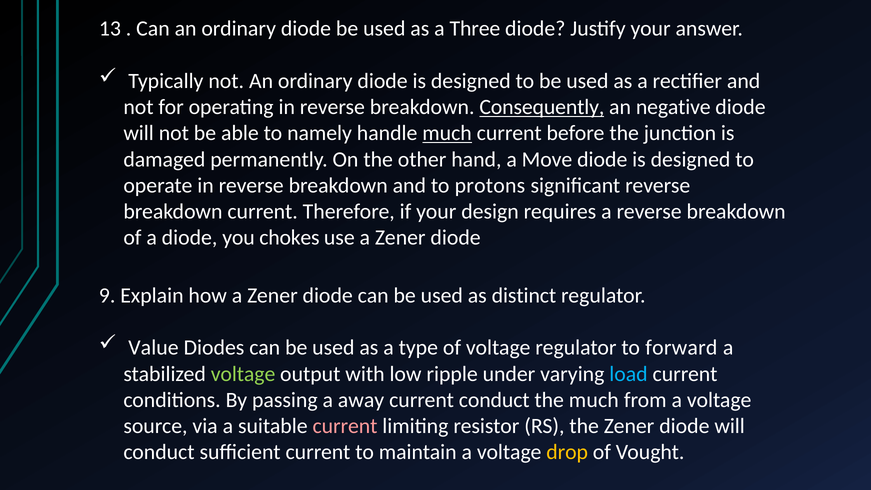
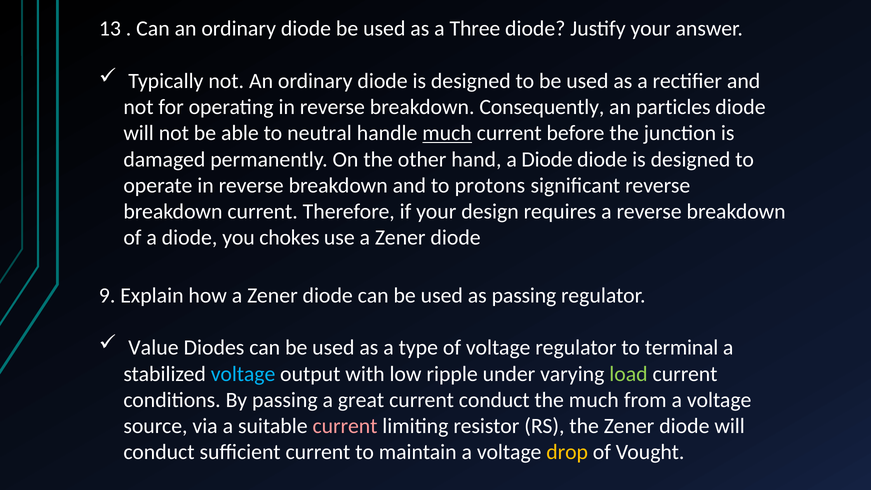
Consequently underline: present -> none (542, 107)
negative: negative -> particles (673, 107)
namely: namely -> neutral (319, 133)
hand a Move: Move -> Diode (547, 159)
as distinct: distinct -> passing (524, 295)
forward: forward -> terminal (682, 348)
voltage colour: light green -> light blue (243, 374)
load colour: light blue -> light green (628, 374)
away: away -> great (361, 400)
